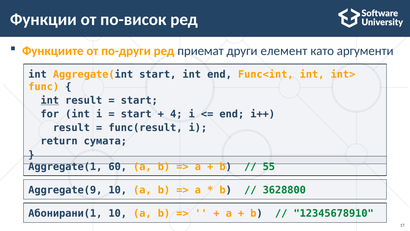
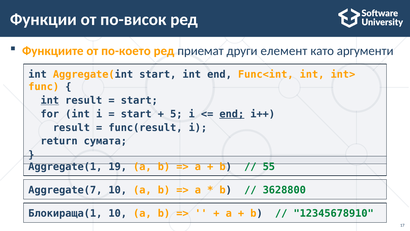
по-други: по-други -> по-което (126, 51)
4: 4 -> 5 (176, 114)
end underline: none -> present (232, 114)
60: 60 -> 19 (118, 166)
Аggregate(9: Аggregate(9 -> Аggregate(7 (65, 190)
Абонирани(1: Абонирани(1 -> Блокираща(1 (65, 213)
